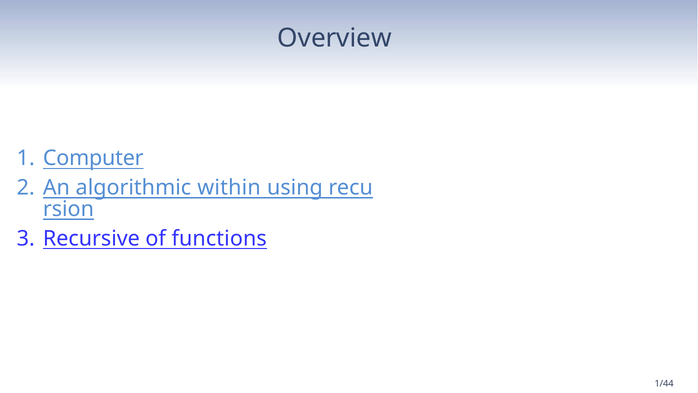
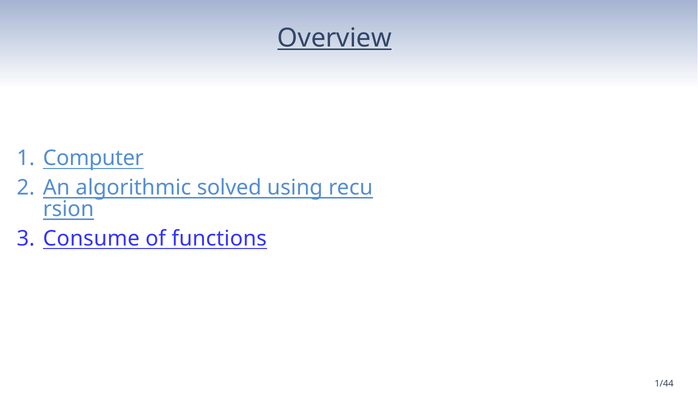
Overview underline: none -> present (335, 38)
within: within -> solved (229, 188)
Recursive: Recursive -> Consume (91, 238)
